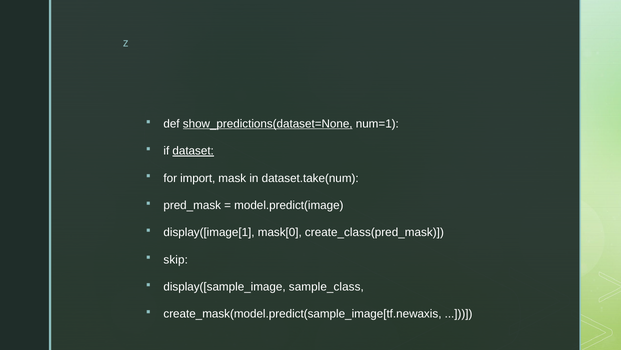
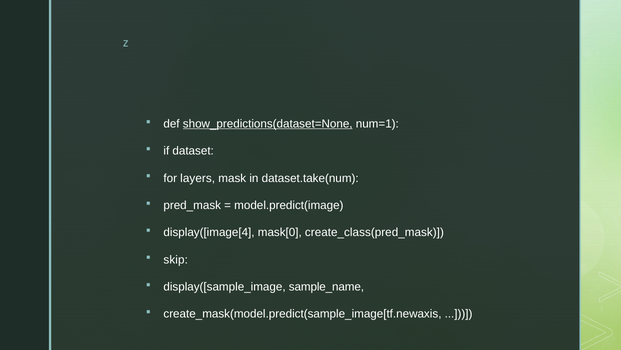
dataset underline: present -> none (193, 151)
import: import -> layers (198, 178)
display([image[1: display([image[1 -> display([image[4 (209, 232)
sample_class: sample_class -> sample_name (326, 286)
